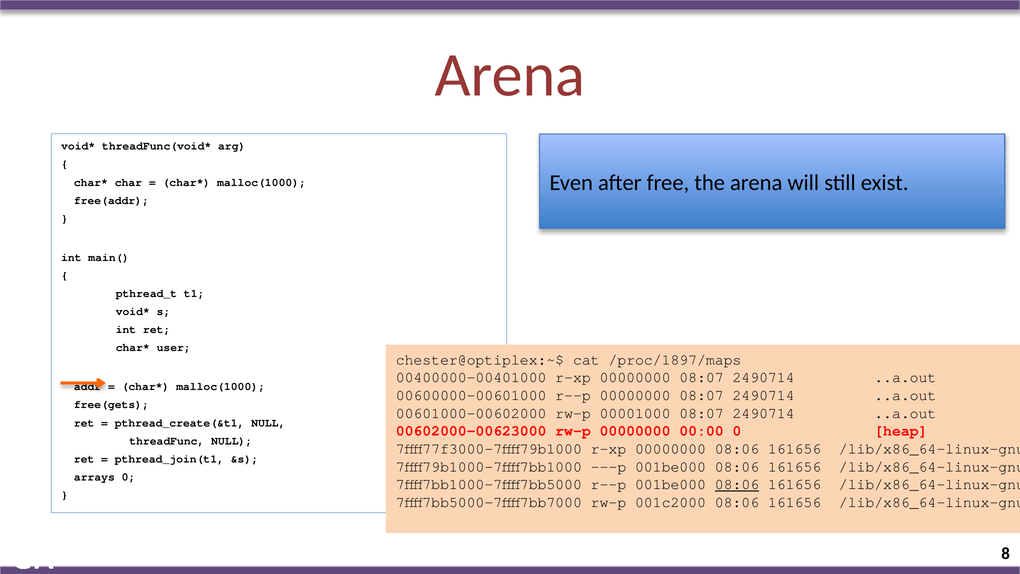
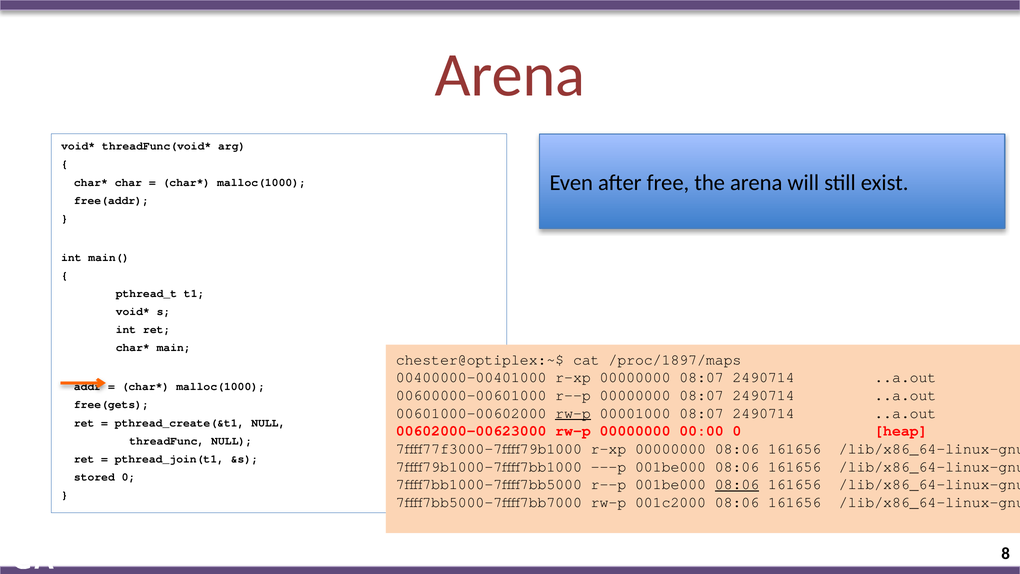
user: user -> main (174, 348)
rw-p underline: none -> present (573, 413)
arrays: arrays -> stored (94, 477)
